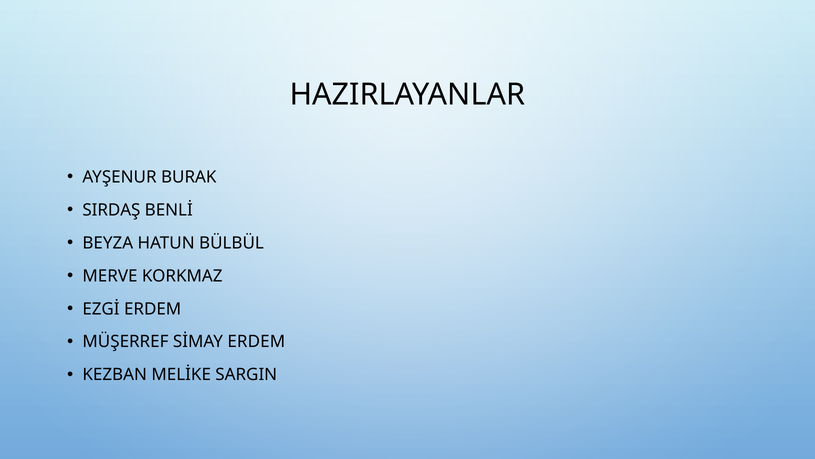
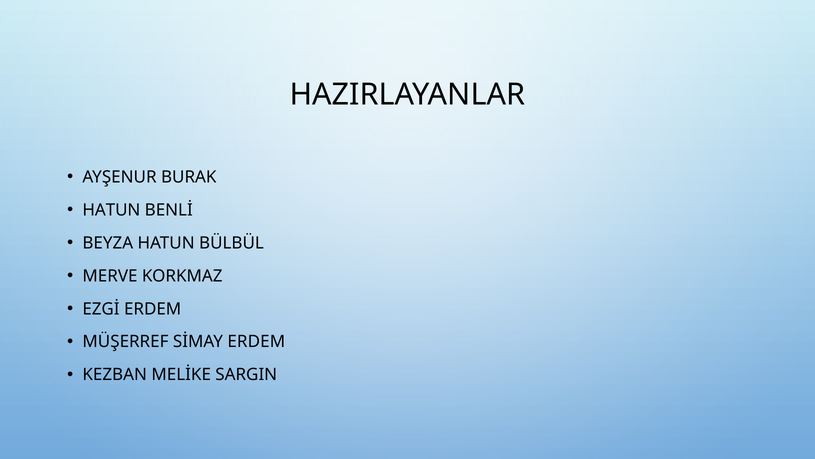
SIRDAŞ: SIRDAŞ -> HATUN (111, 210)
